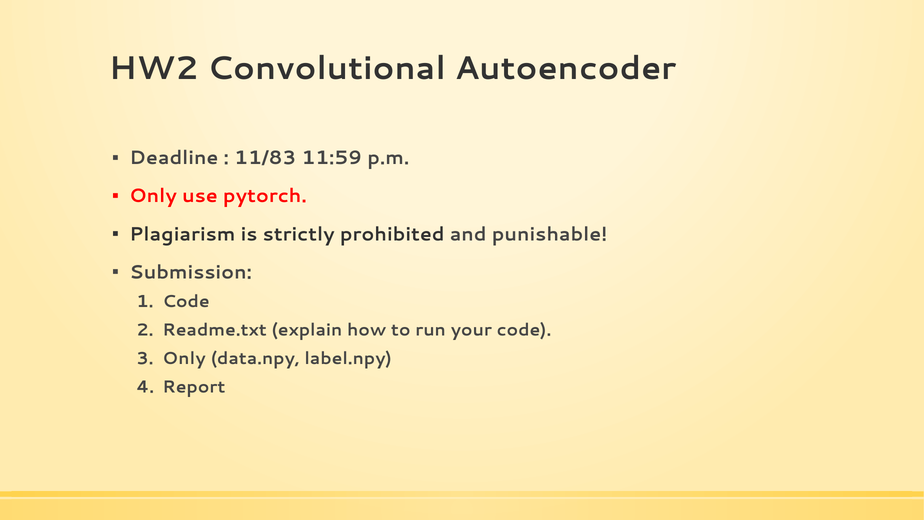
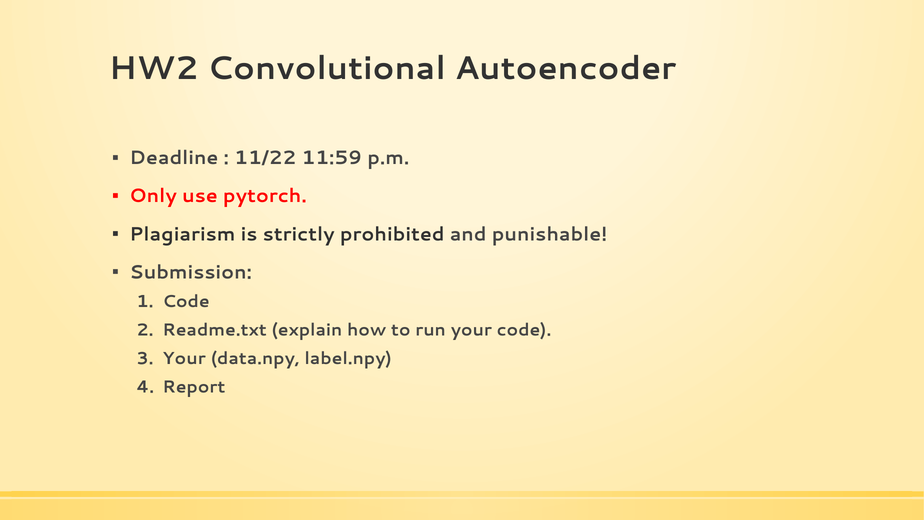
11/83: 11/83 -> 11/22 (265, 158)
Only: Only -> Your (184, 358)
